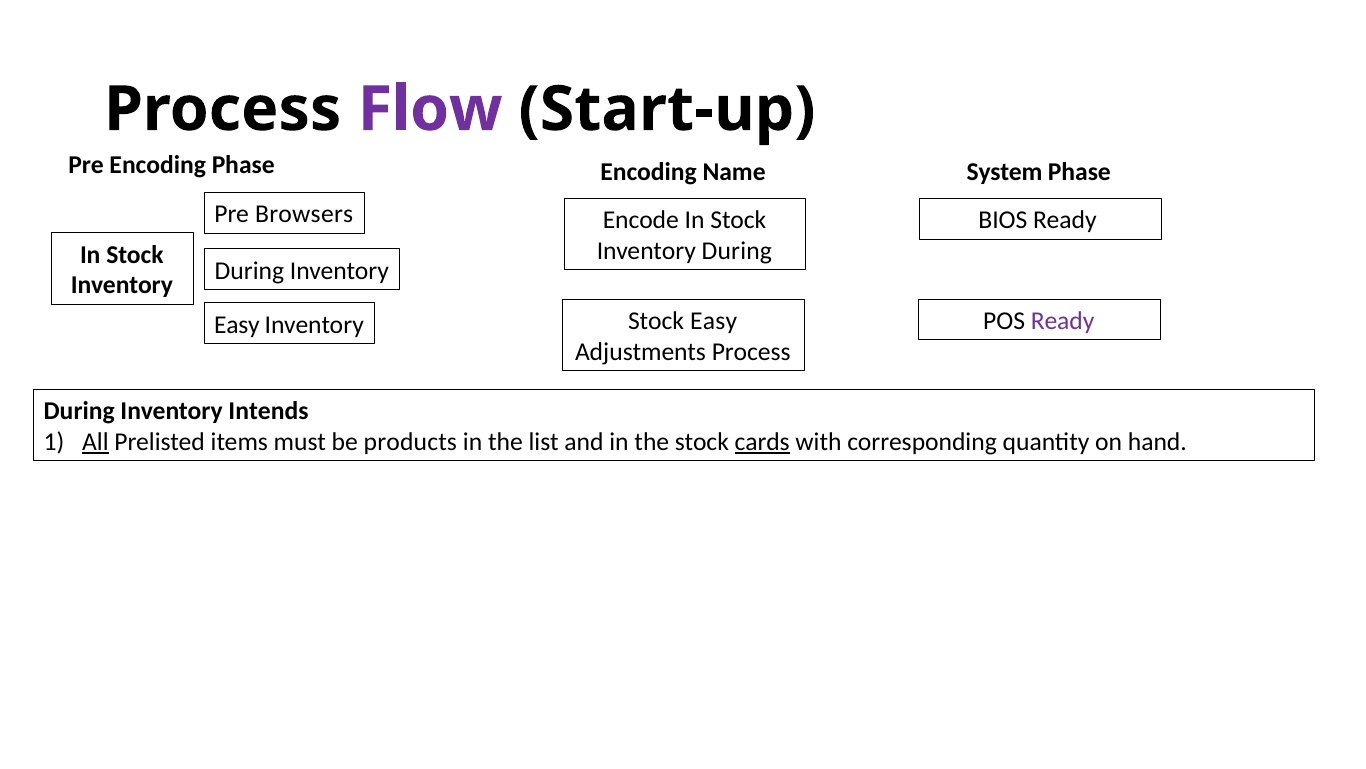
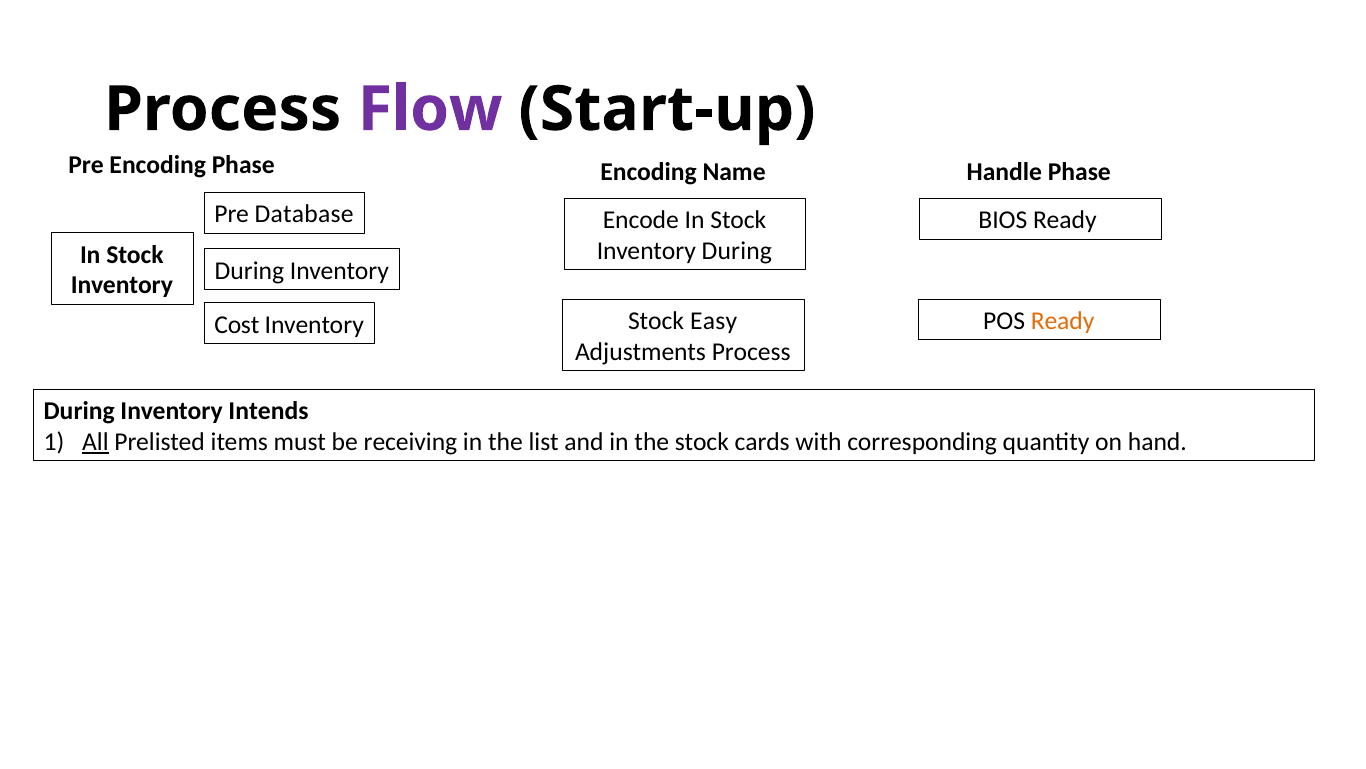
System: System -> Handle (1004, 172)
Browsers: Browsers -> Database (304, 214)
Ready colour: purple -> orange (1063, 321)
Easy: Easy -> Cost (237, 324)
products: products -> receiving (410, 441)
cards underline: present -> none (762, 441)
